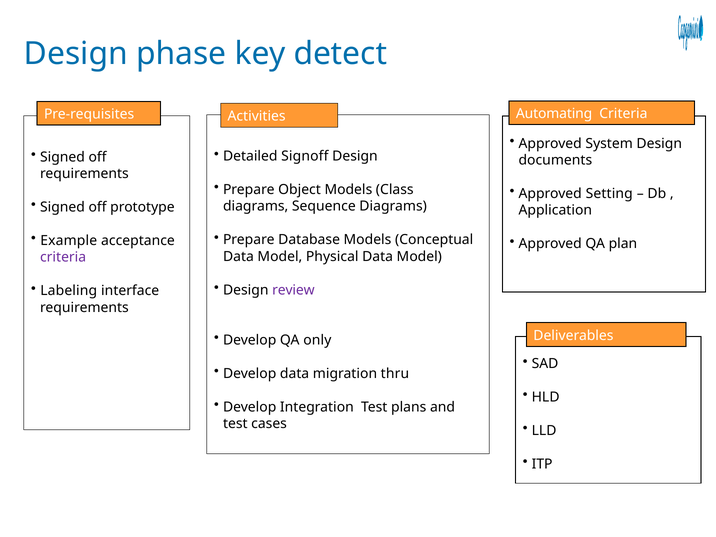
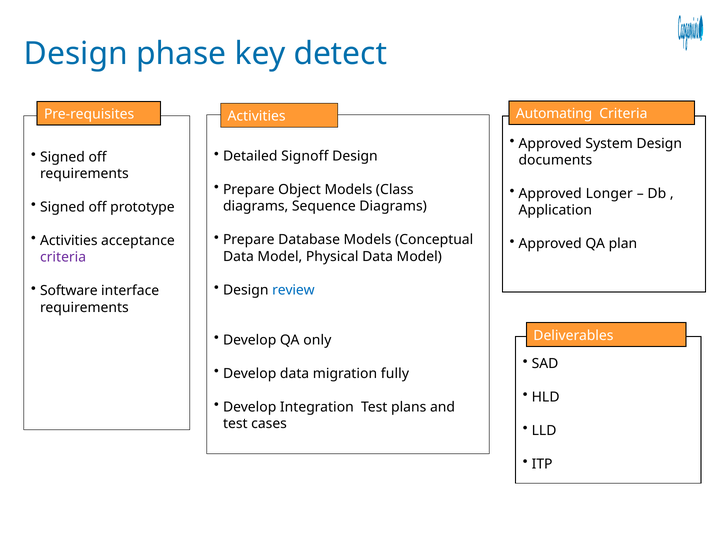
Setting: Setting -> Longer (609, 194)
Example: Example -> Activities (69, 241)
review colour: purple -> blue (293, 290)
Labeling: Labeling -> Software (69, 291)
thru: thru -> fully (395, 374)
